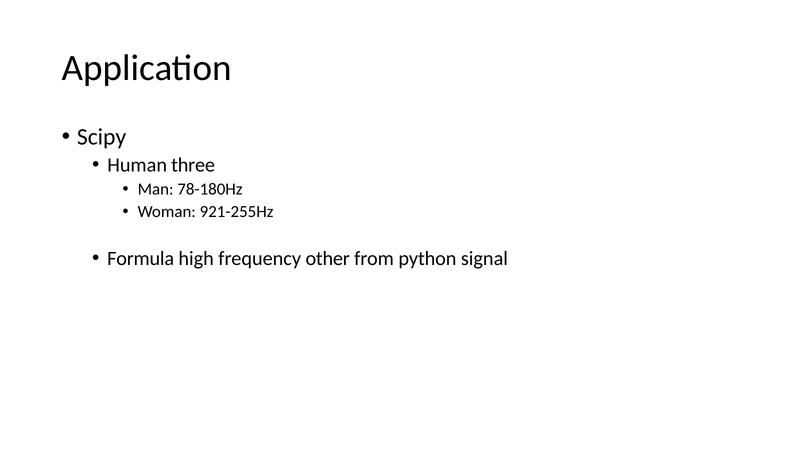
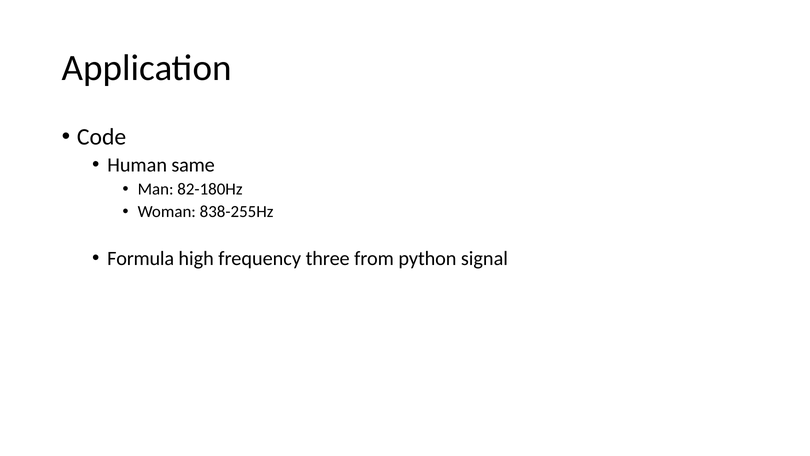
Scipy: Scipy -> Code (102, 137)
three: three -> same (193, 165)
78-180Hz: 78-180Hz -> 82-180Hz (210, 189)
921-255Hz: 921-255Hz -> 838-255Hz (237, 212)
other: other -> three (328, 258)
